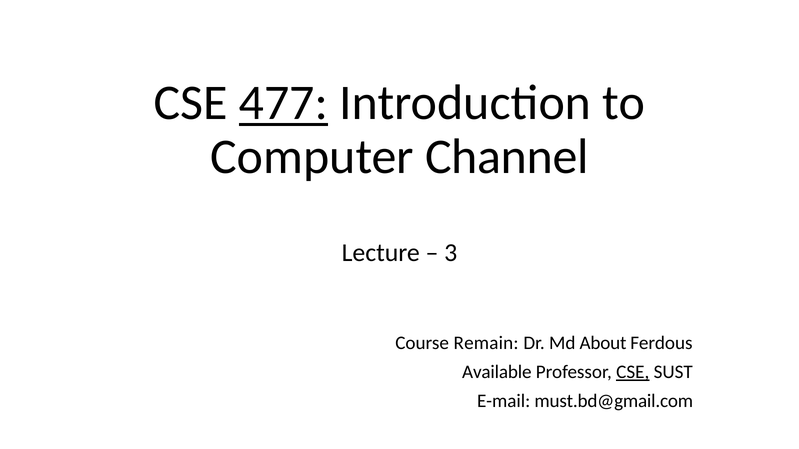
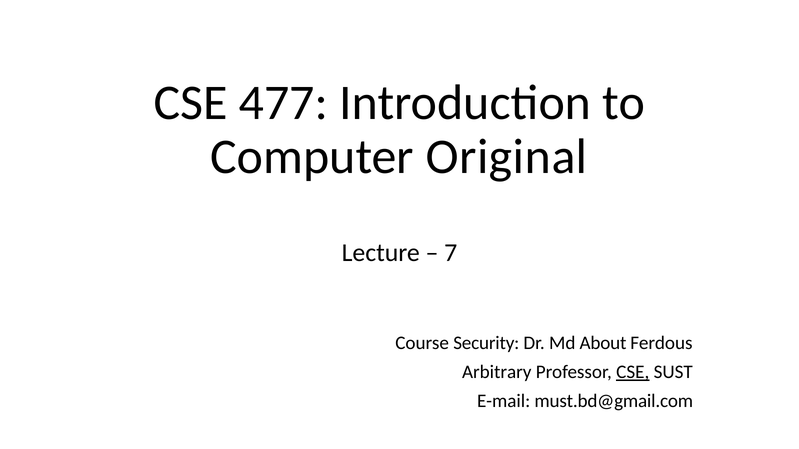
477 underline: present -> none (283, 103)
Channel: Channel -> Original (506, 157)
3: 3 -> 7 (451, 253)
Remain: Remain -> Security (486, 343)
Available: Available -> Arbitrary (497, 372)
